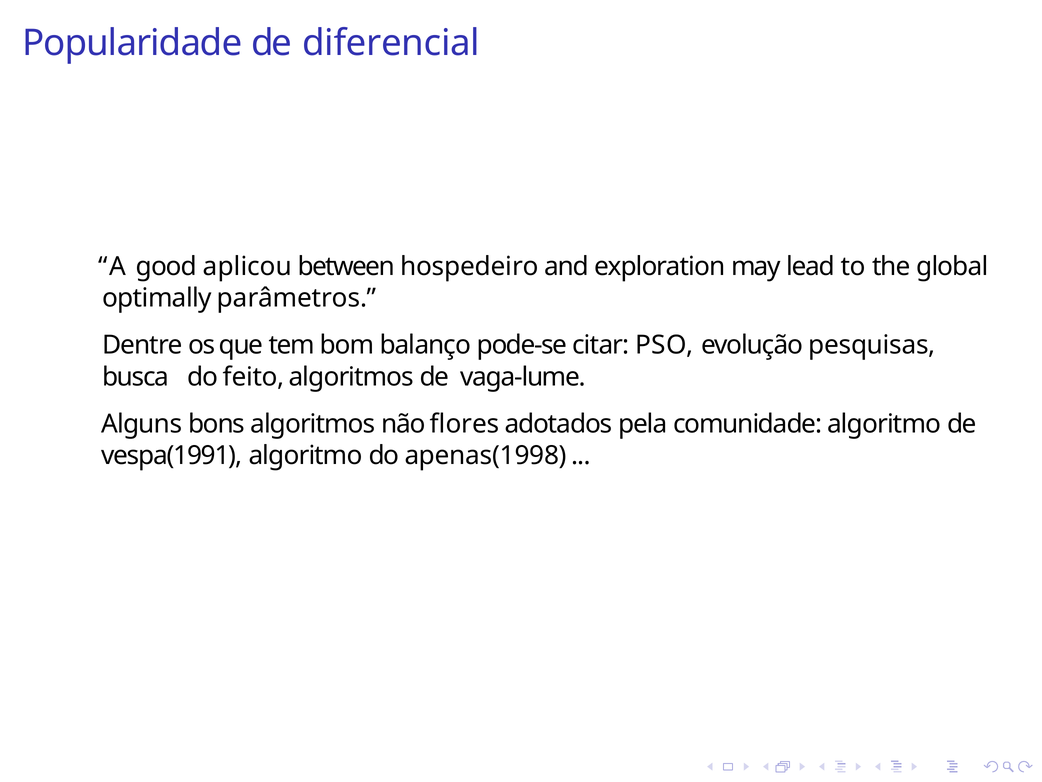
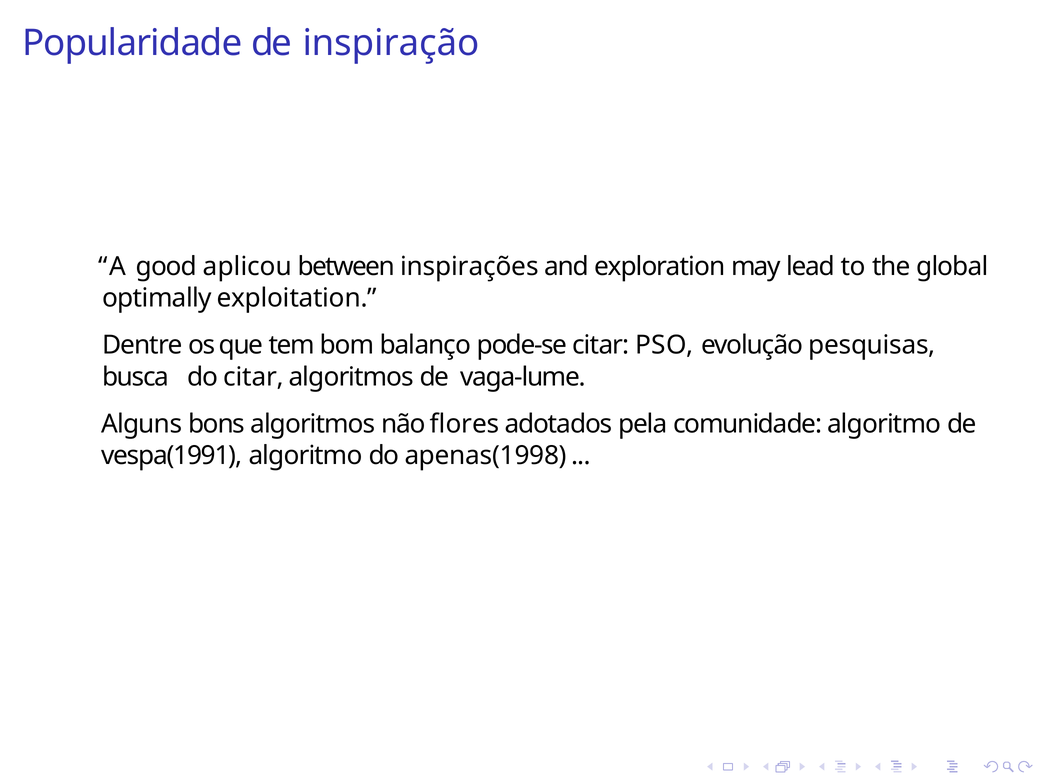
diferencial: diferencial -> inspiração (391, 43)
hospedeiro: hospedeiro -> inspirações (469, 267)
parâmetros: parâmetros -> exploitation (297, 298)
do feito: feito -> citar (254, 377)
